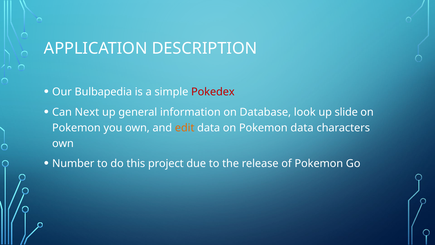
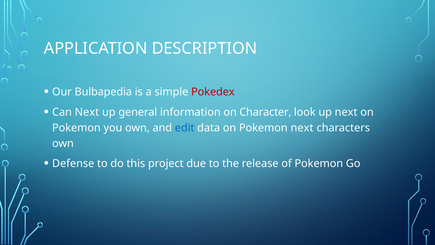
Database: Database -> Character (265, 112)
up slide: slide -> next (346, 112)
edit colour: orange -> blue (185, 128)
Pokemon data: data -> next (302, 128)
Number: Number -> Defense (73, 163)
